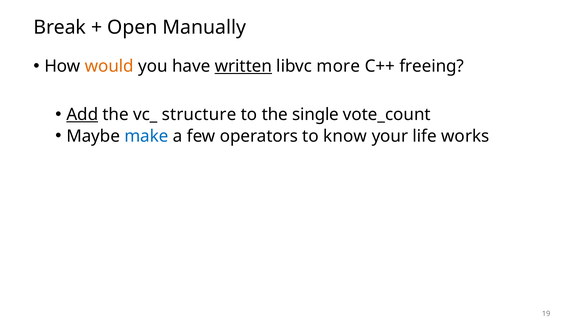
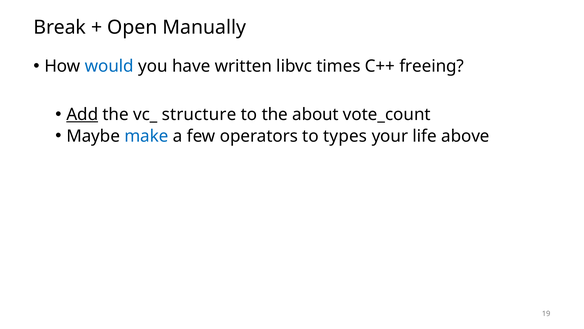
would colour: orange -> blue (109, 66)
written underline: present -> none (243, 66)
more: more -> times (338, 66)
single: single -> about (315, 114)
know: know -> types (345, 136)
works: works -> above (465, 136)
